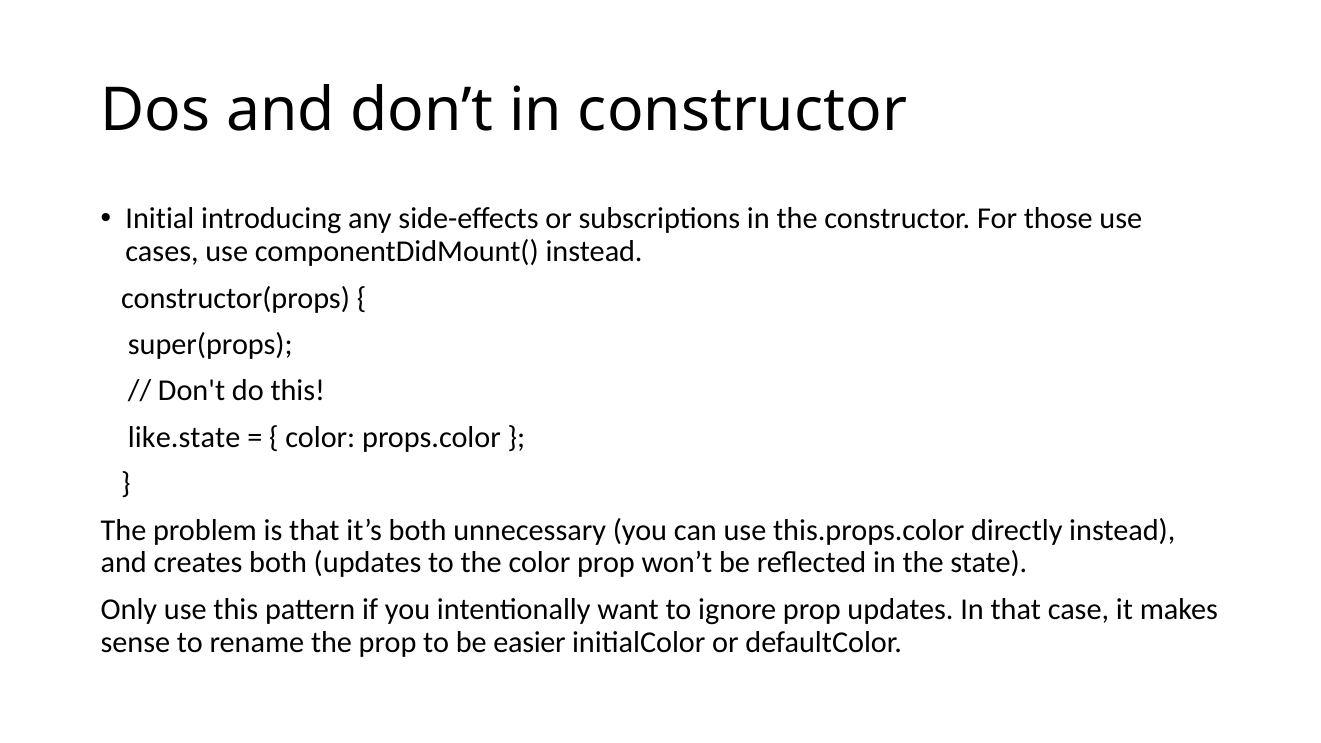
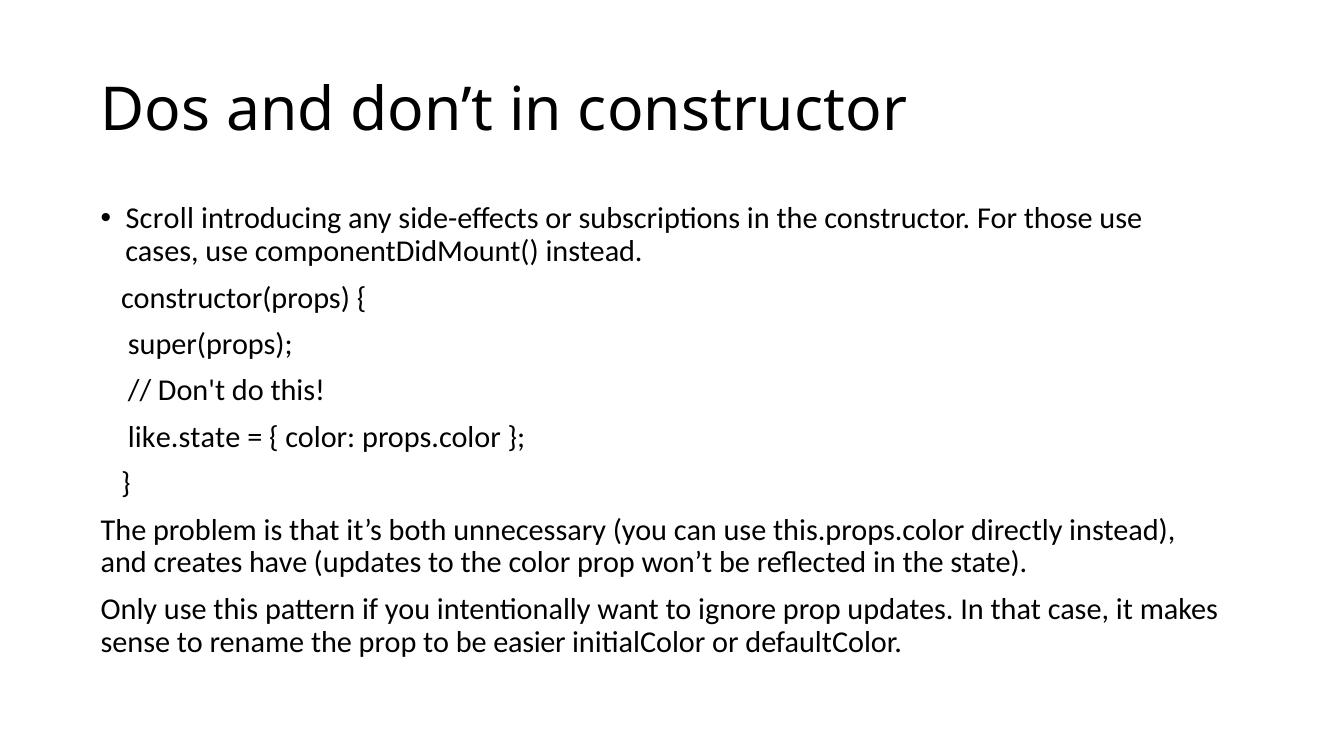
Initial: Initial -> Scroll (160, 219)
creates both: both -> have (278, 563)
